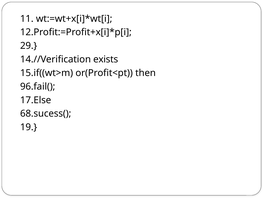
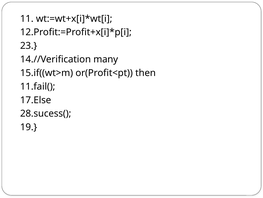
29: 29 -> 23 (29, 46)
exists: exists -> many (106, 59)
96.fail(: 96.fail( -> 11.fail( (38, 86)
68.sucess(: 68.sucess( -> 28.sucess( (46, 113)
